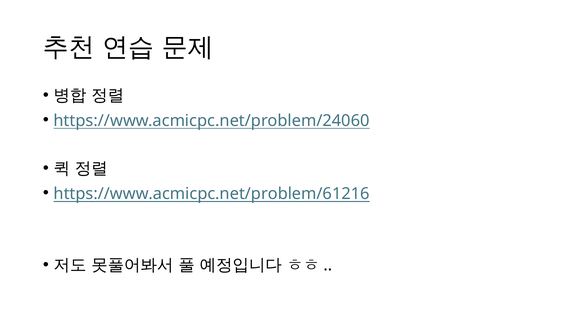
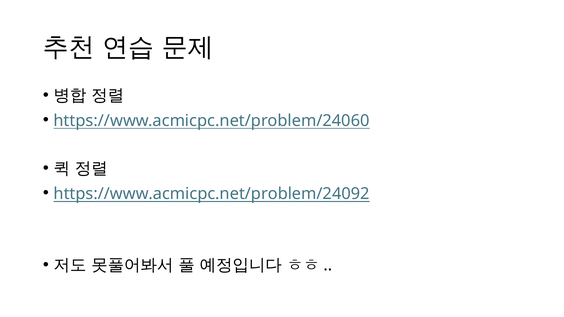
https://www.acmicpc.net/problem/61216: https://www.acmicpc.net/problem/61216 -> https://www.acmicpc.net/problem/24092 (212, 194)
